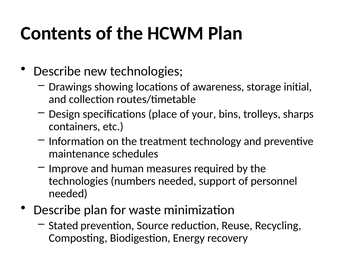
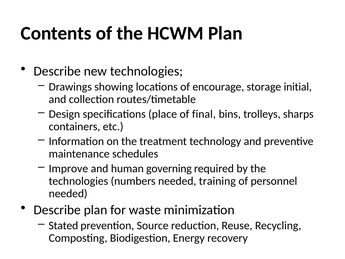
awareness: awareness -> encourage (218, 87)
your: your -> final (204, 114)
measures: measures -> governing (169, 168)
support: support -> training (217, 181)
